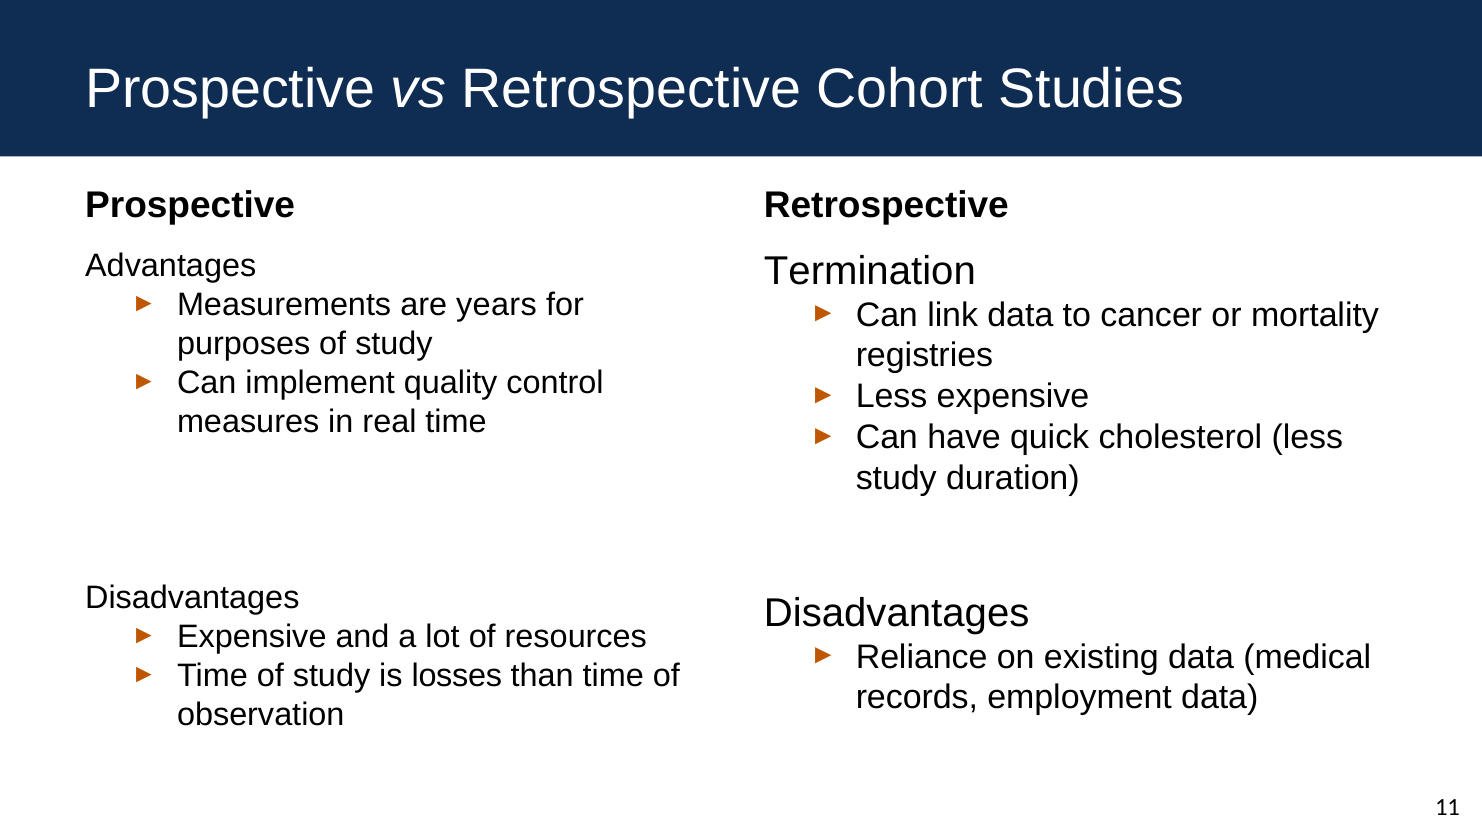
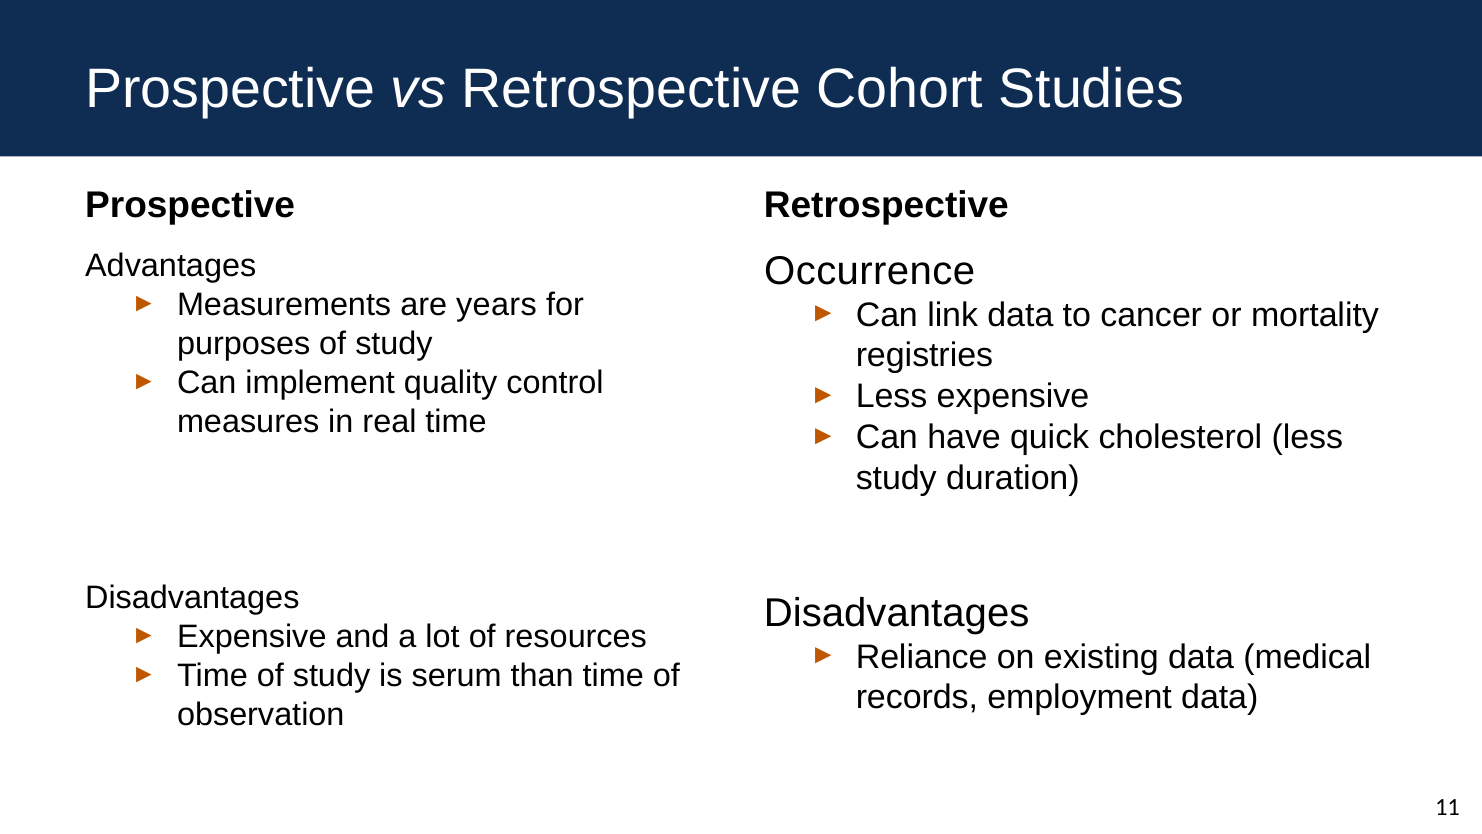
Termination: Termination -> Occurrence (870, 271)
losses: losses -> serum (457, 676)
